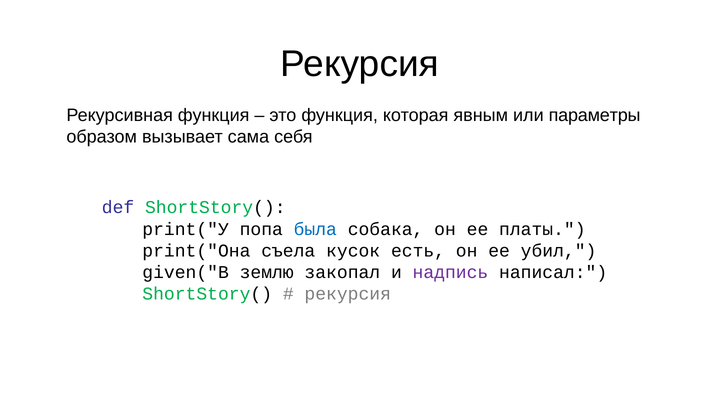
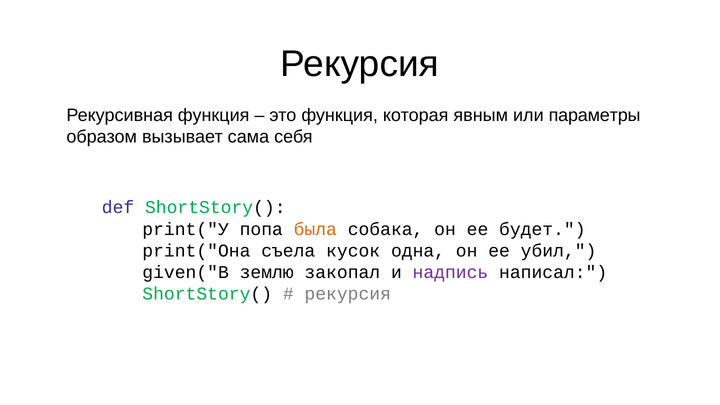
была colour: blue -> orange (315, 229)
платы: платы -> будет (542, 229)
есть: есть -> одна (418, 251)
